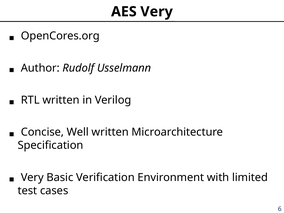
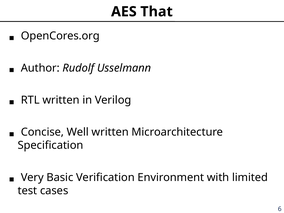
AES Very: Very -> That (157, 12)
